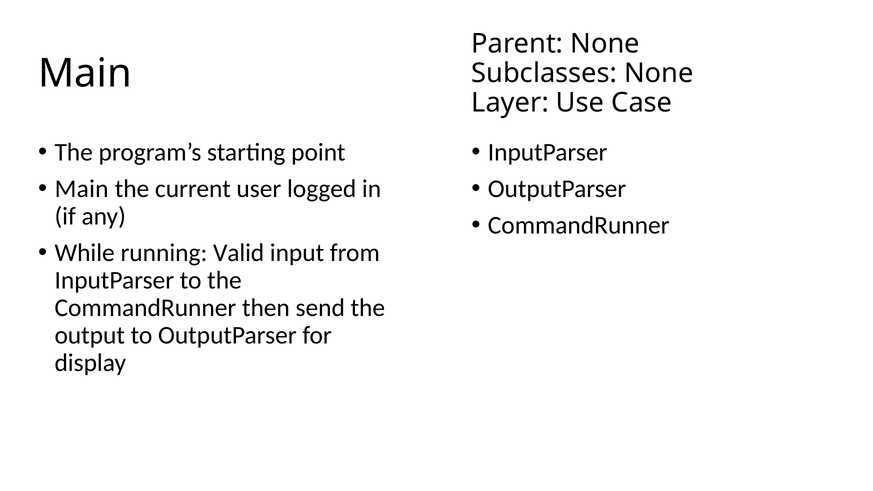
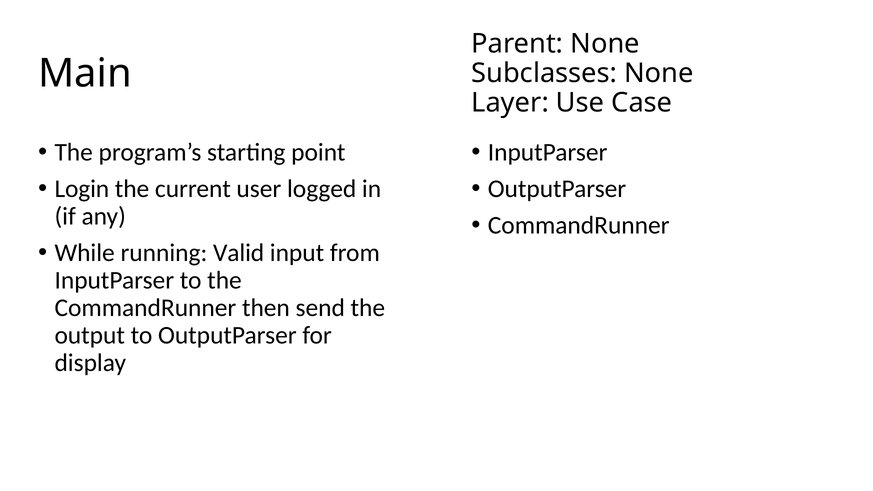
Main: Main -> Login (82, 189)
